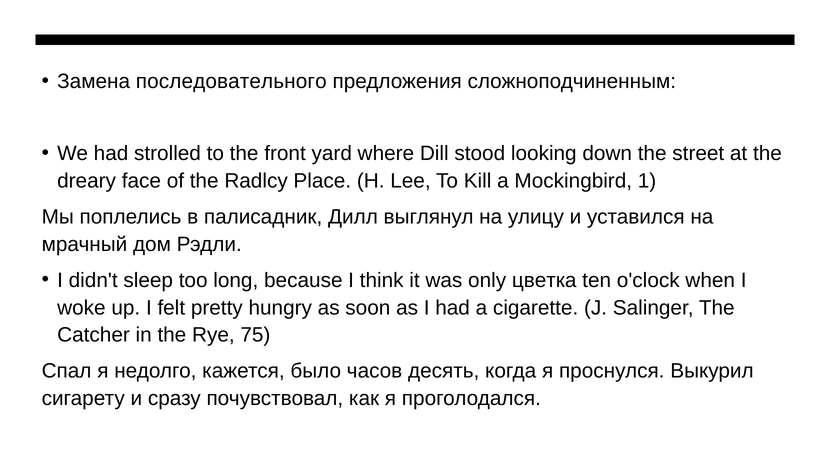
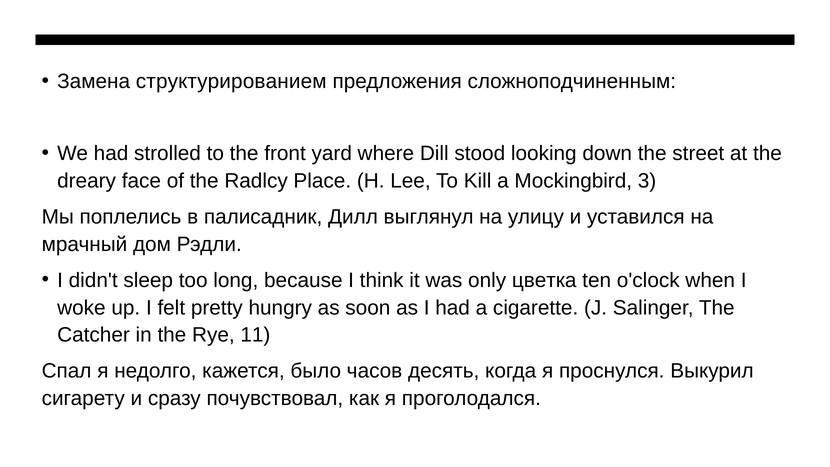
последовательного: последовательного -> структурированием (231, 81)
1: 1 -> 3 (647, 181)
75: 75 -> 11 (255, 335)
